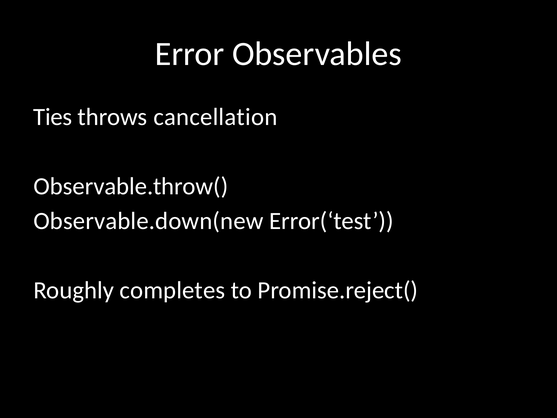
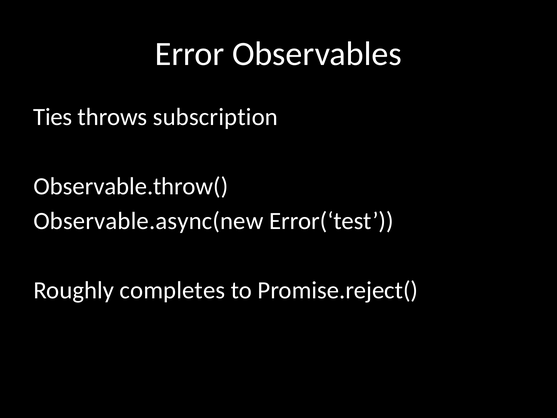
cancellation: cancellation -> subscription (215, 117)
Observable.down(new: Observable.down(new -> Observable.async(new (148, 221)
